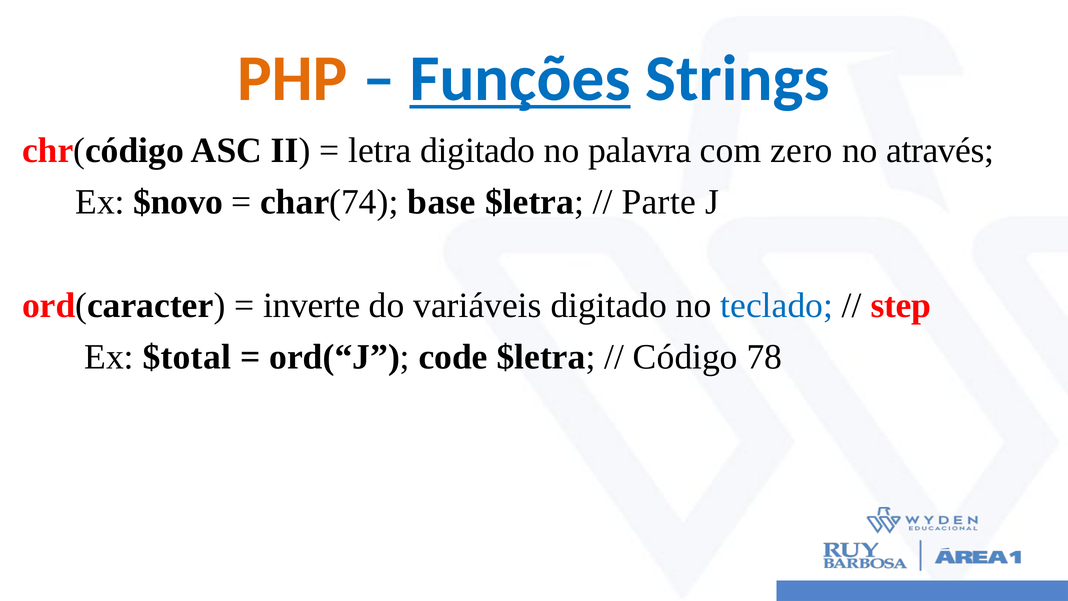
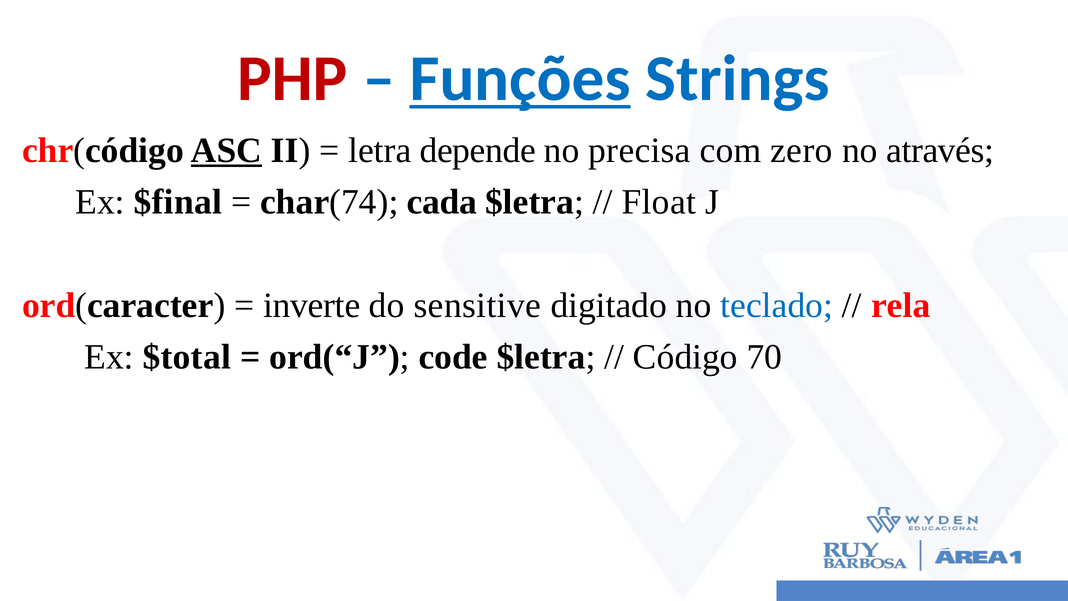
PHP colour: orange -> red (292, 79)
ASC underline: none -> present (226, 150)
letra digitado: digitado -> depende (478, 150)
palavra: palavra -> precisa (640, 150)
$novo: $novo -> $final (178, 202)
base: base -> cada (442, 202)
Parte: Parte -> Float (659, 202)
variáveis: variáveis -> sensitive (477, 305)
step: step -> rela (901, 305)
78: 78 -> 70 (764, 357)
